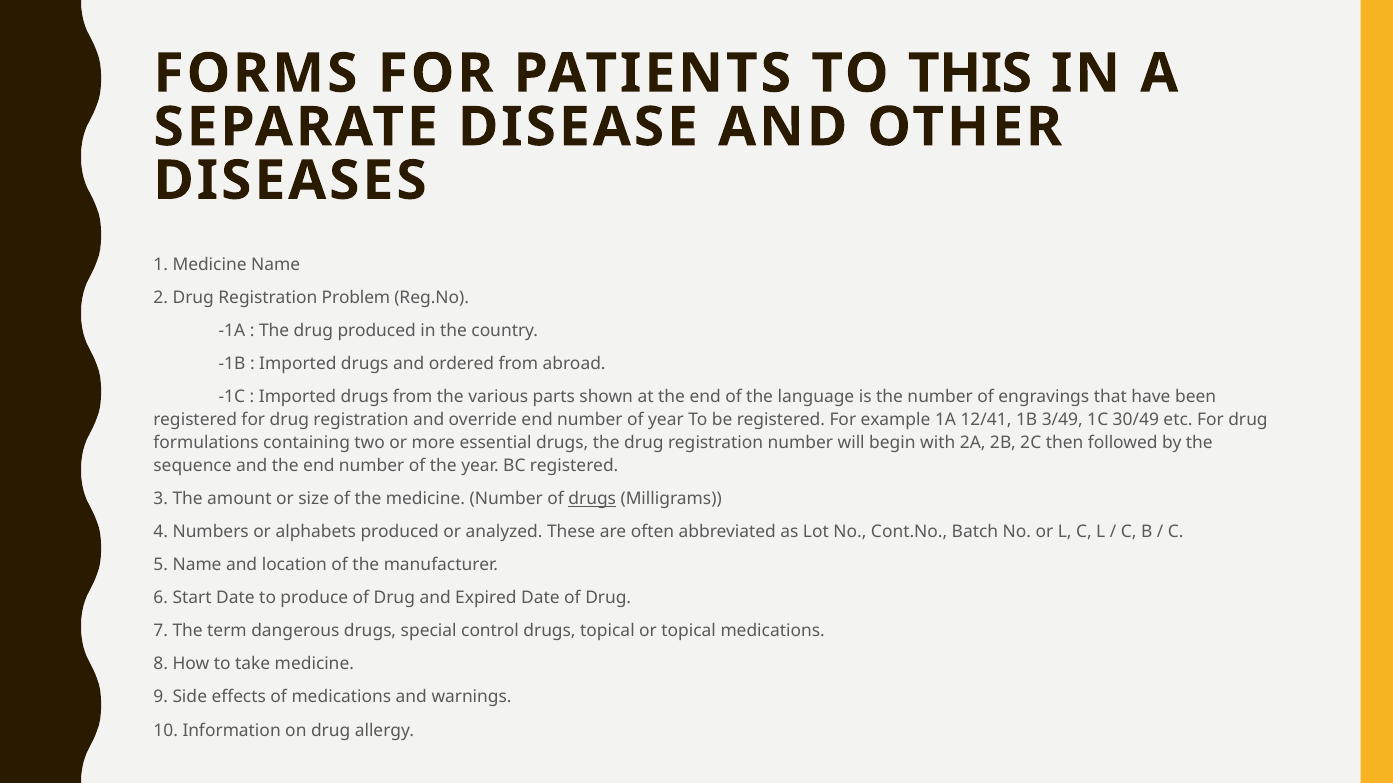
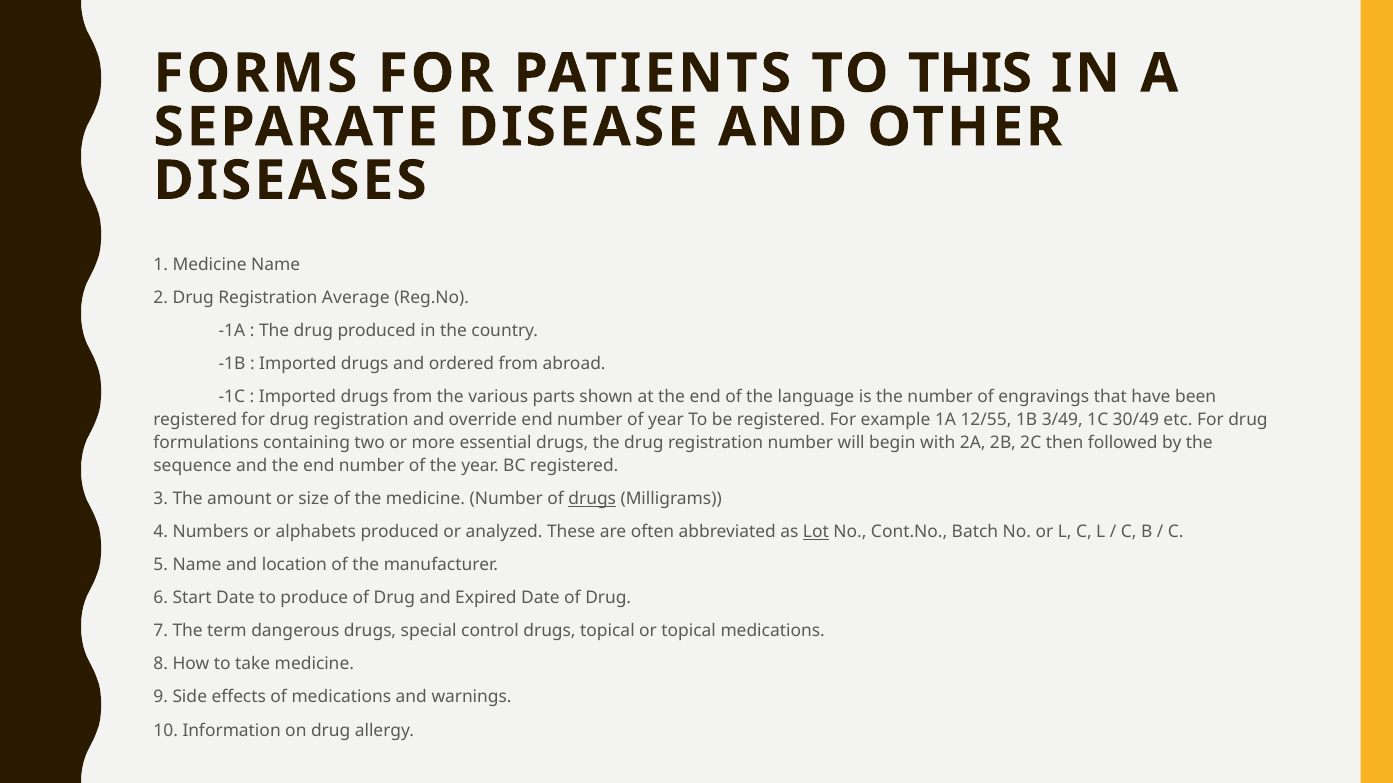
Problem: Problem -> Average (356, 298)
12/41: 12/41 -> 12/55 (986, 420)
Lot underline: none -> present (816, 532)
